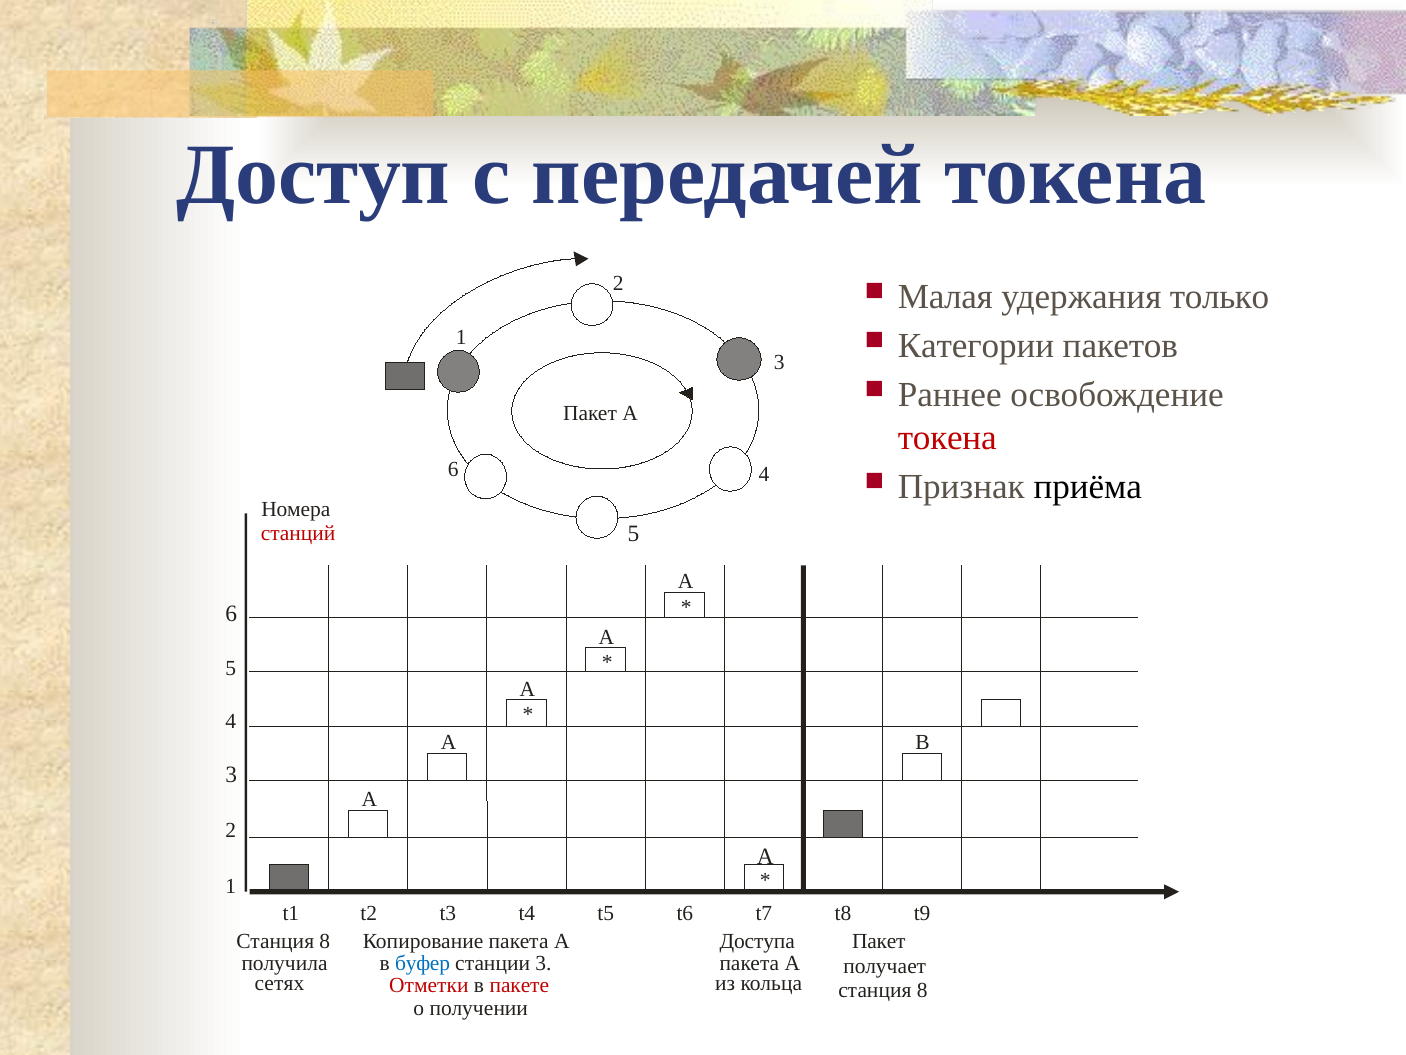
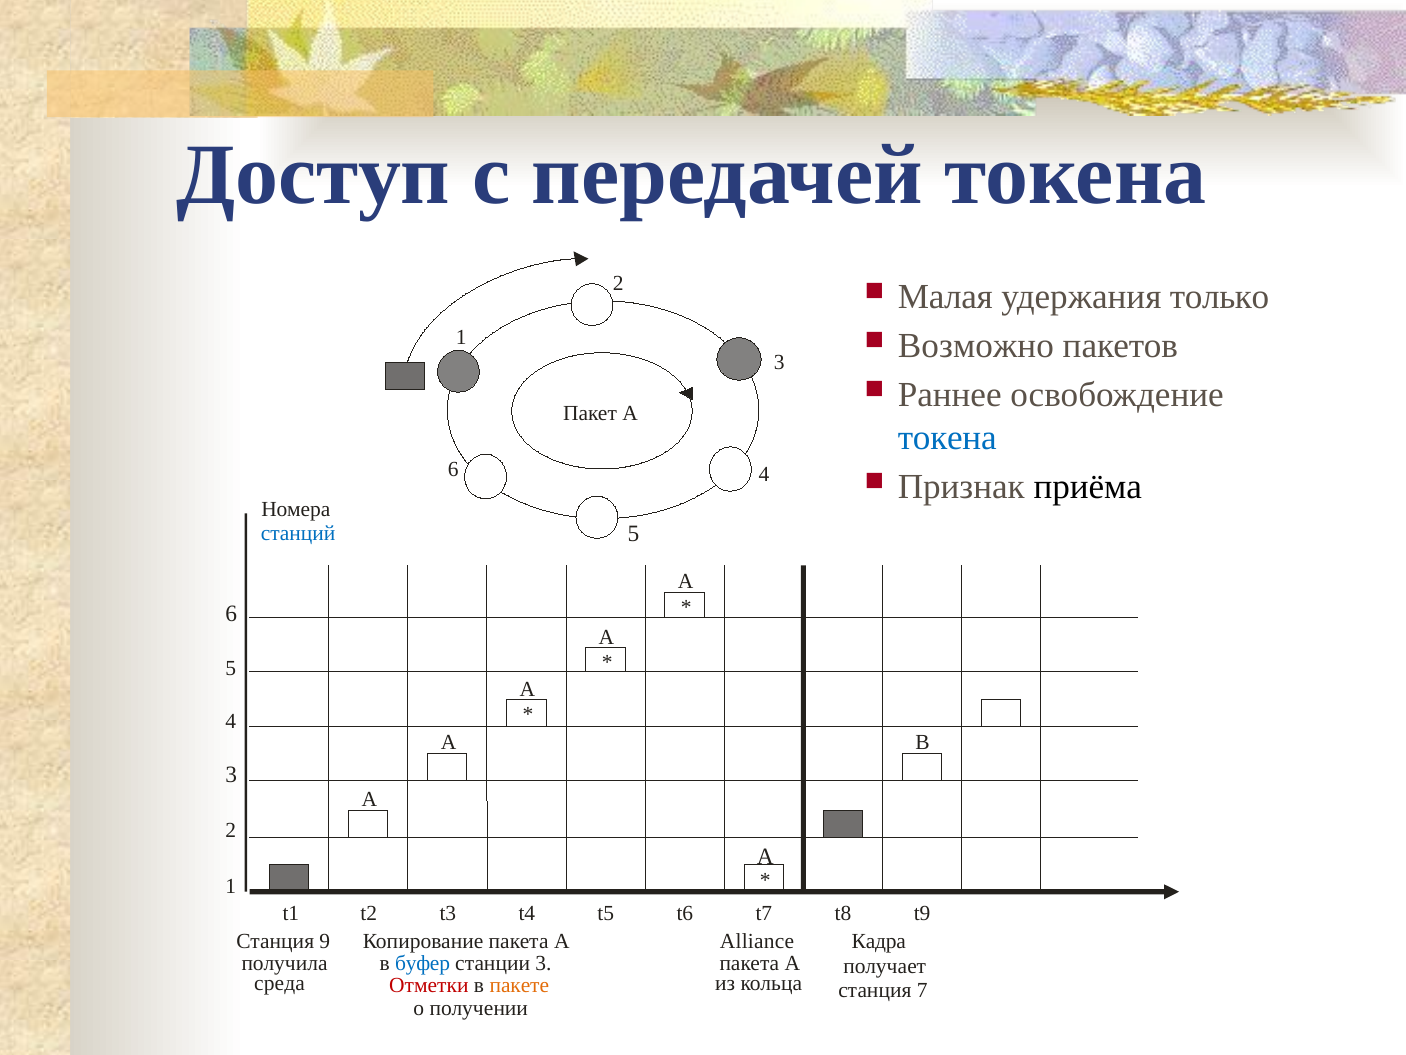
Категории: Категории -> Возможно (976, 346)
токена colour: red -> blue (947, 437)
станций colour: red -> blue (298, 534)
Доступа: Доступа -> Alliance (757, 941)
Пакет: Пакет -> Кадра (879, 941)
8: 8 -> 9 (325, 941)
сетях: сетях -> среда (280, 983)
пакете colour: red -> orange (519, 985)
8: 8 -> 7 (922, 990)
